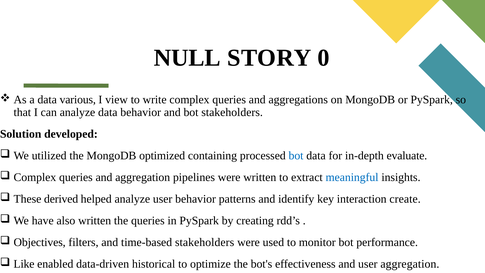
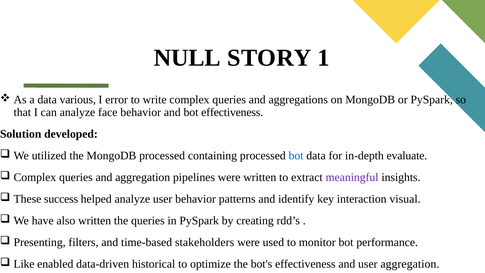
0: 0 -> 1 (323, 58)
view: view -> error (117, 100)
analyze data: data -> face (108, 112)
bot stakeholders: stakeholders -> effectiveness (232, 112)
MongoDB optimized: optimized -> processed (162, 156)
meaningful colour: blue -> purple (352, 177)
derived: derived -> success (61, 199)
create: create -> visual (405, 199)
Objectives: Objectives -> Presenting (40, 242)
